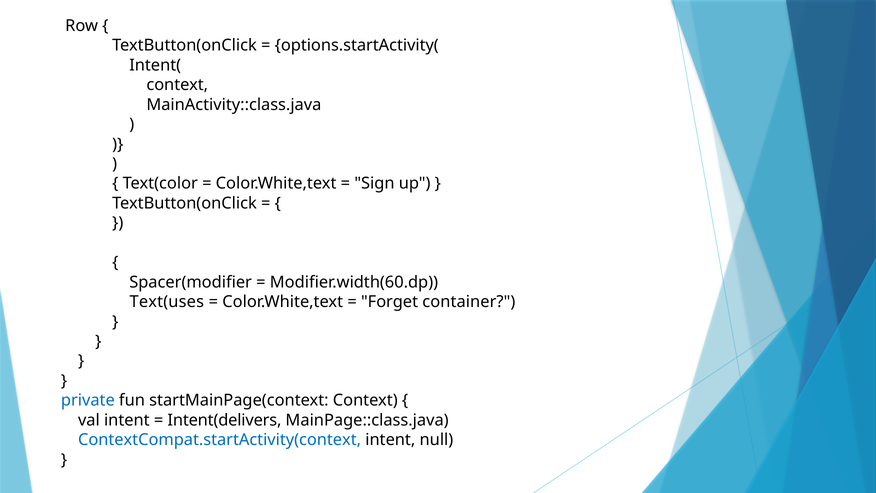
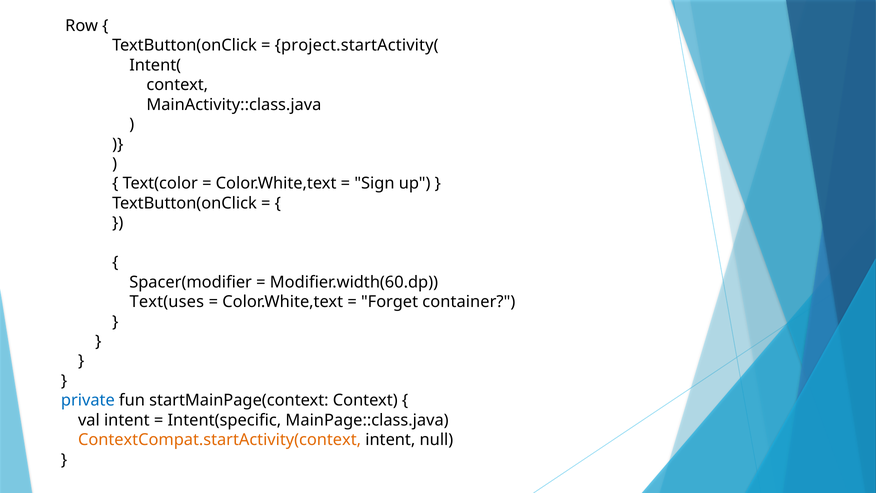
options.startActivity(: options.startActivity( -> project.startActivity( (357, 46)
Intent(delivers: Intent(delivers -> Intent(specific (224, 420)
ContextCompat.startActivity(context colour: blue -> orange (220, 440)
